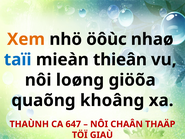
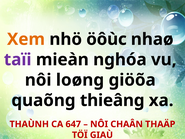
taïi colour: blue -> purple (18, 60)
thieân: thieân -> nghóa (120, 60)
khoâng: khoâng -> thieâng (112, 100)
